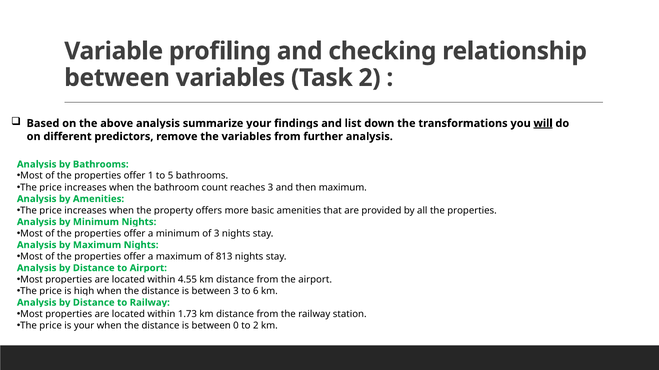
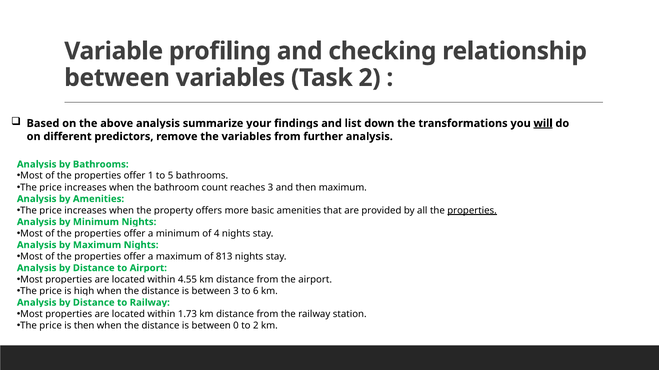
properties underline: none -> present (472, 211)
of 3: 3 -> 4 (217, 234)
is your: your -> then (84, 326)
